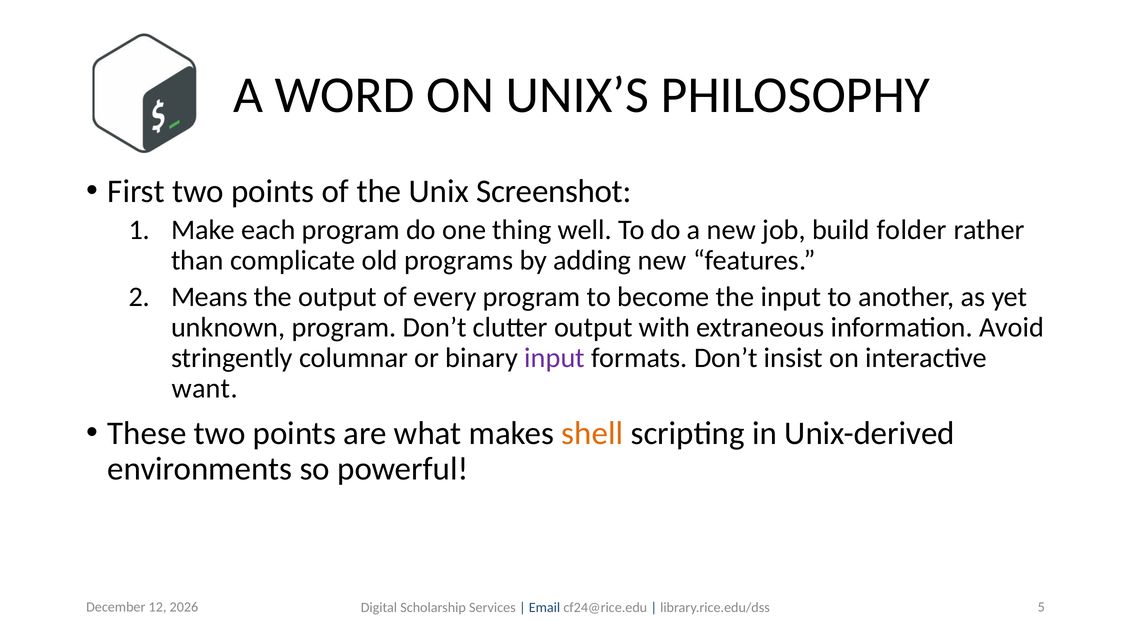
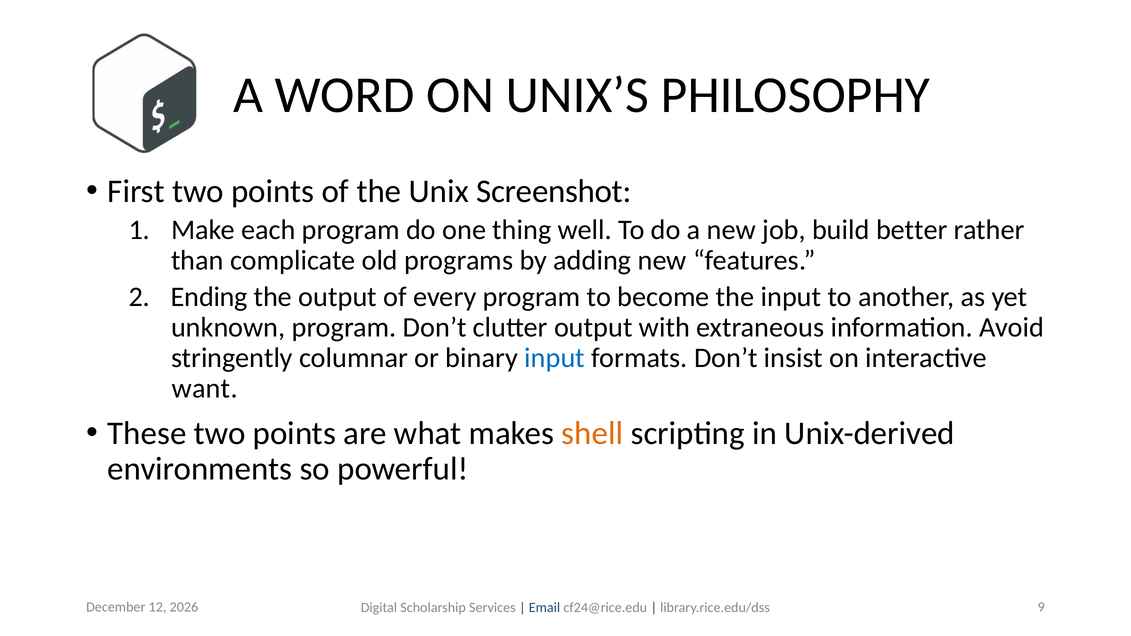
folder: folder -> better (912, 230)
Means: Means -> Ending (209, 297)
input colour: purple -> blue (555, 358)
5: 5 -> 9 (1041, 607)
